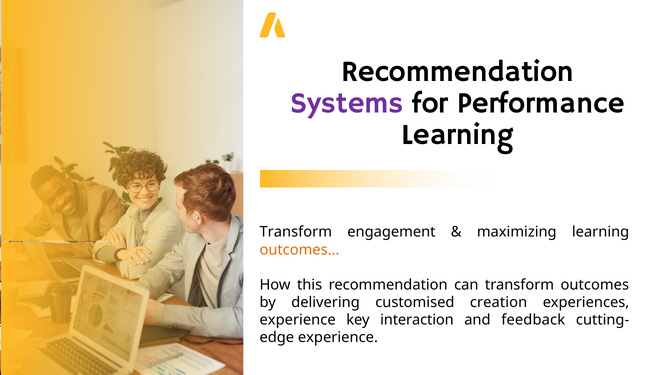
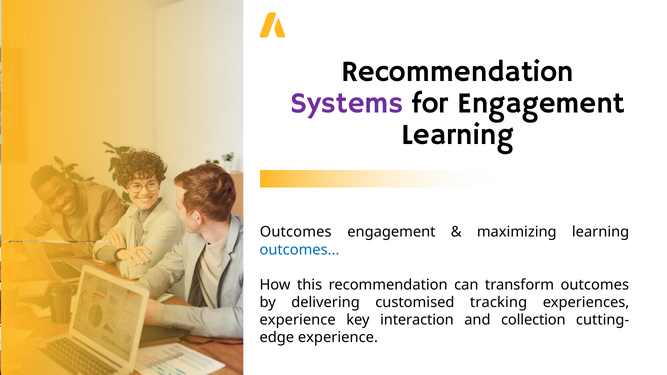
for Performance: Performance -> Engagement (541, 103)
Transform: Transform -> Outcomes (296, 232)
outcomes colour: orange -> blue (299, 250)
creation: creation -> tracking (499, 303)
feedback: feedback -> collection (533, 320)
